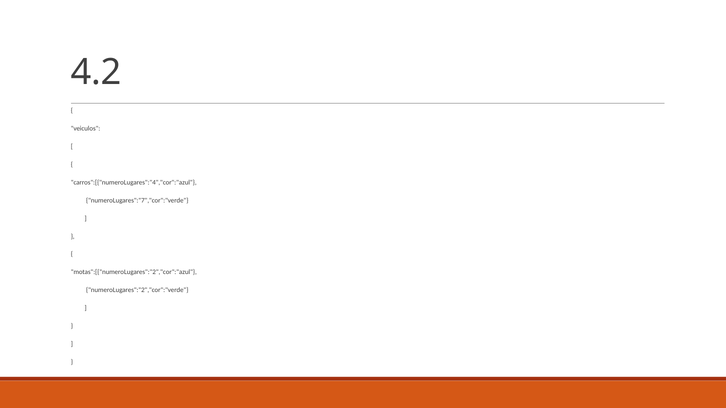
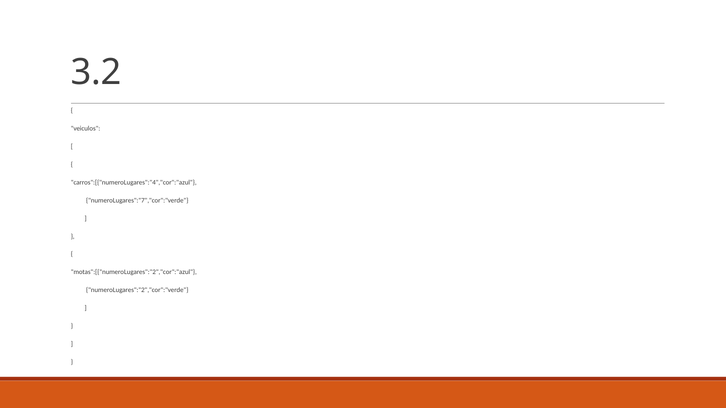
4.2: 4.2 -> 3.2 (96, 72)
